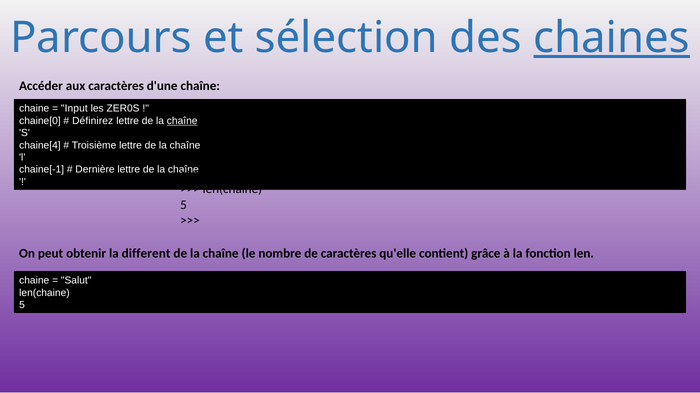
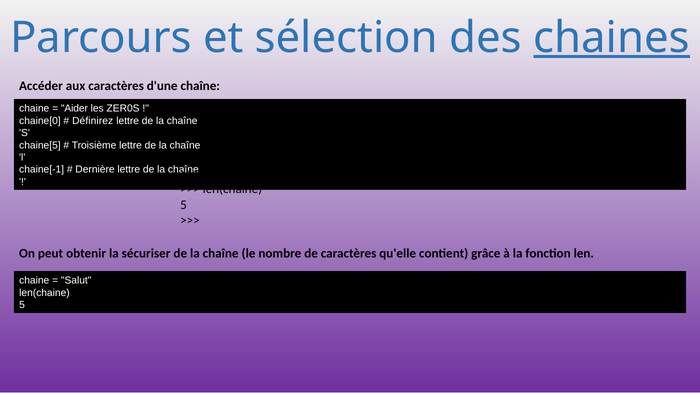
Input: Input -> Aider (74, 109)
chaîne underline: present -> none (182, 121)
chaine[4: chaine[4 -> chaine[5 (40, 145)
different: different -> sécuriser (146, 254)
